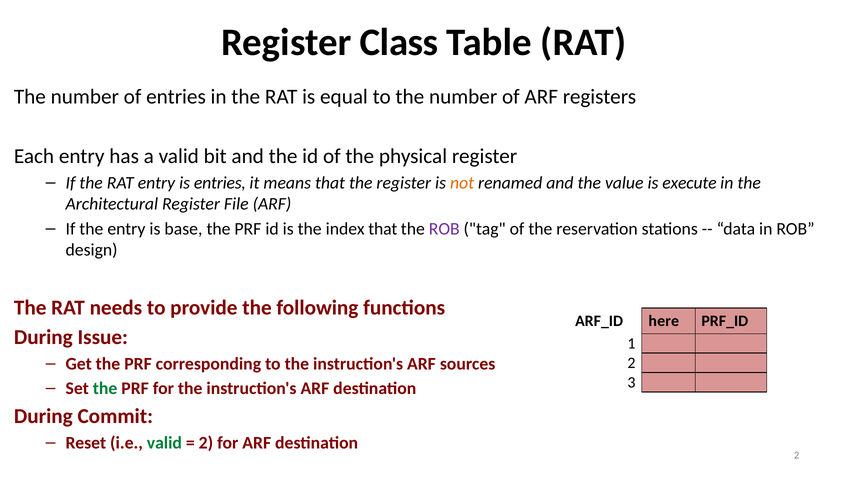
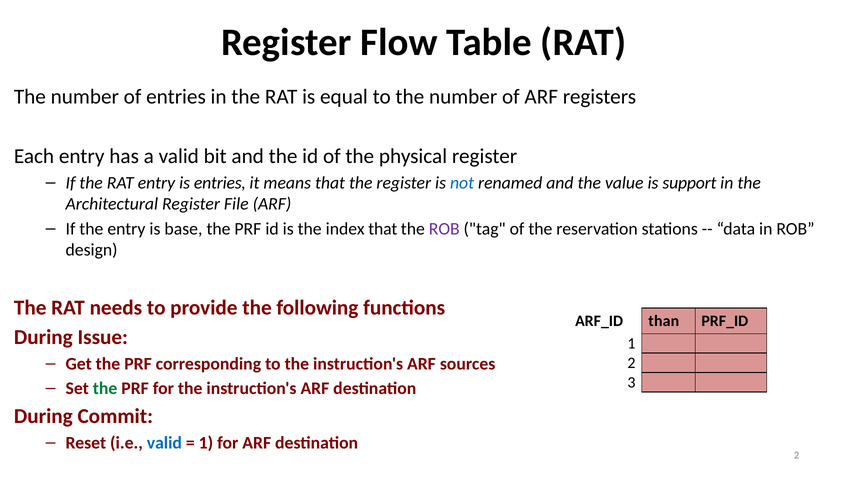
Class: Class -> Flow (399, 42)
not colour: orange -> blue (462, 183)
execute: execute -> support (689, 183)
here: here -> than (664, 321)
valid colour: green -> blue (164, 443)
2: 2 -> 1 (206, 443)
